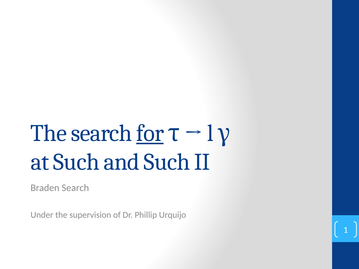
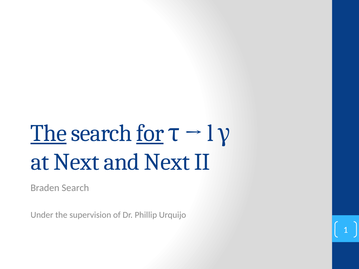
The underline: none -> present (49, 133)
at Such: Such -> Next (76, 162)
and Such: Such -> Next (167, 162)
